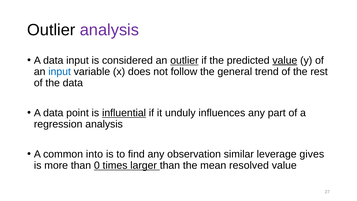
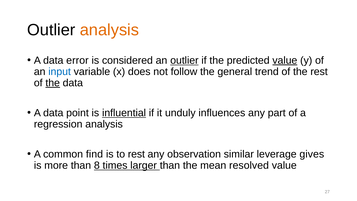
analysis colour: purple -> orange (109, 30)
data input: input -> error (77, 60)
the underline: none -> present (53, 83)
into: into -> find (94, 154)
to find: find -> rest (136, 154)
0: 0 -> 8 (97, 165)
